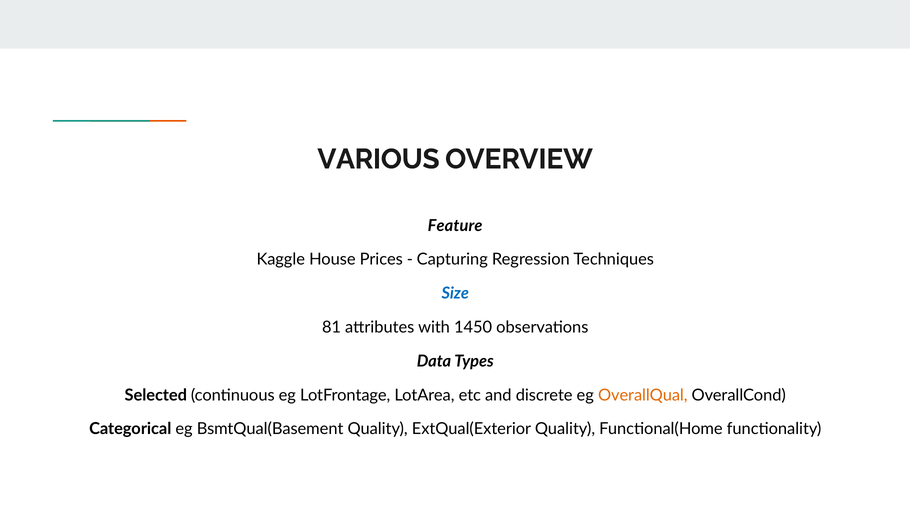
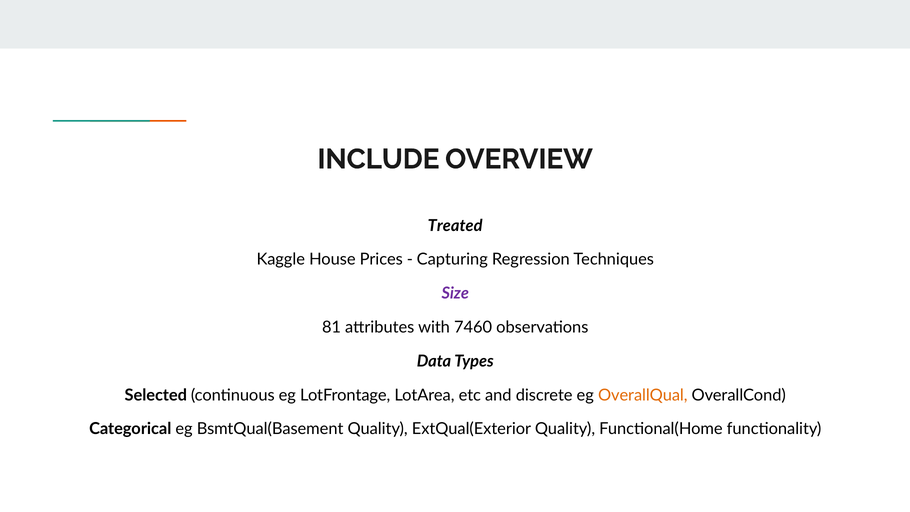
VARIOUS: VARIOUS -> INCLUDE (378, 159)
Feature: Feature -> Treated (455, 226)
Size colour: blue -> purple (455, 293)
1450: 1450 -> 7460 (473, 327)
